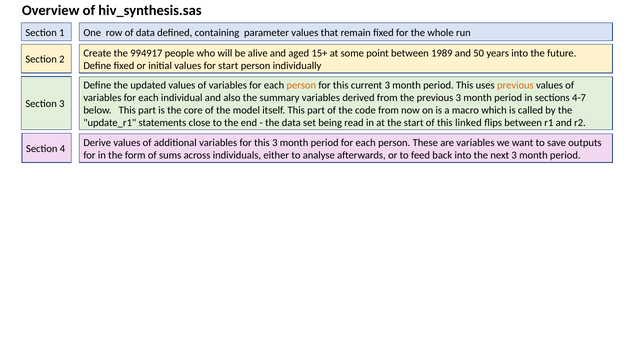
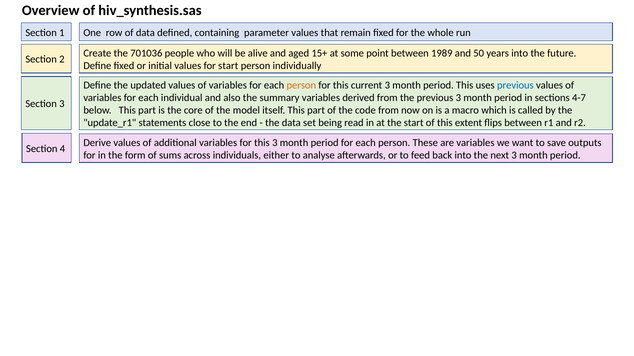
994917: 994917 -> 701036 (146, 53)
previous colour: orange -> blue (515, 85)
linked: linked -> extent (469, 123)
